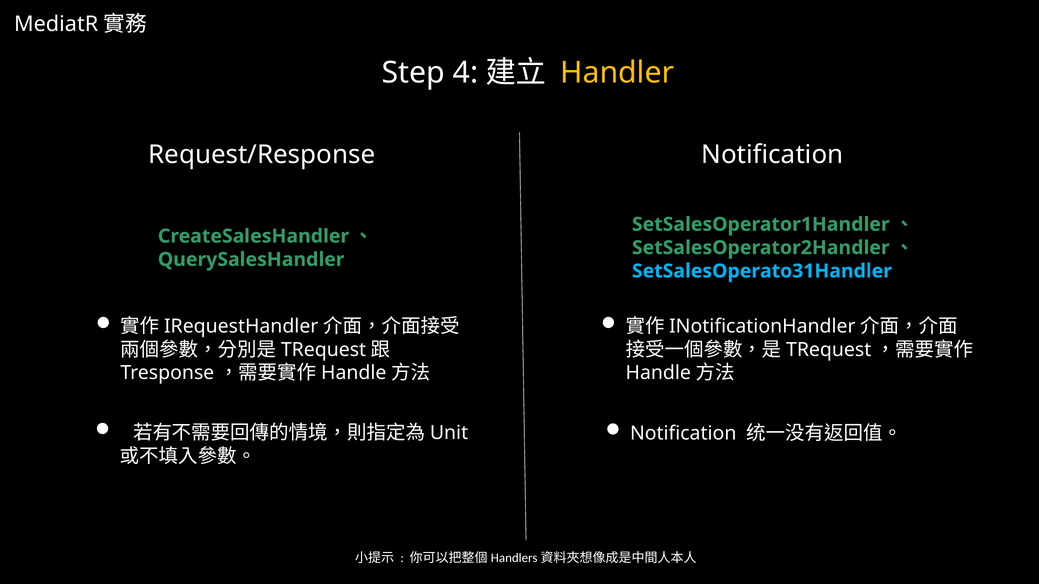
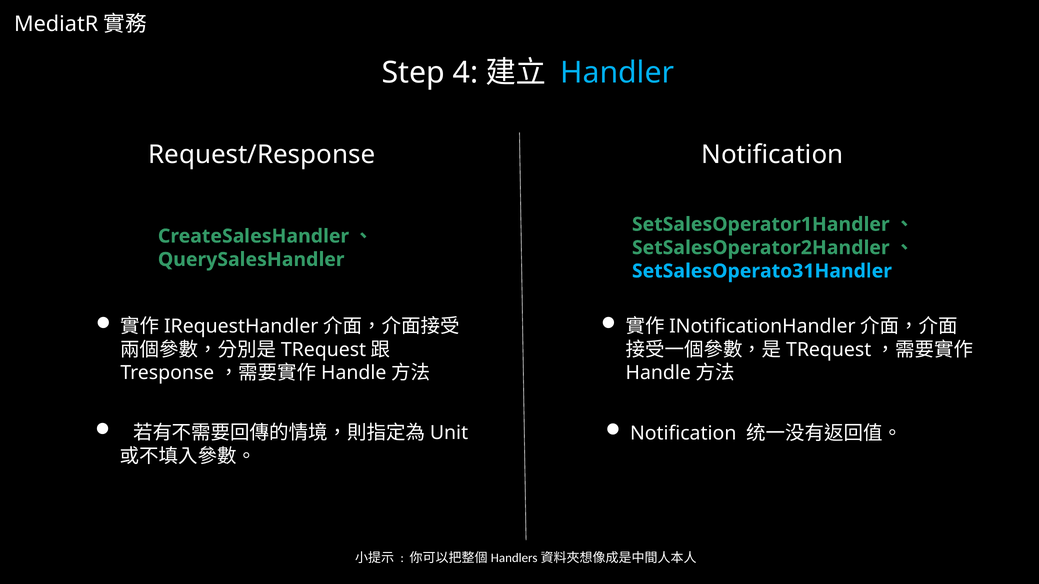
Handler colour: yellow -> light blue (617, 73)
